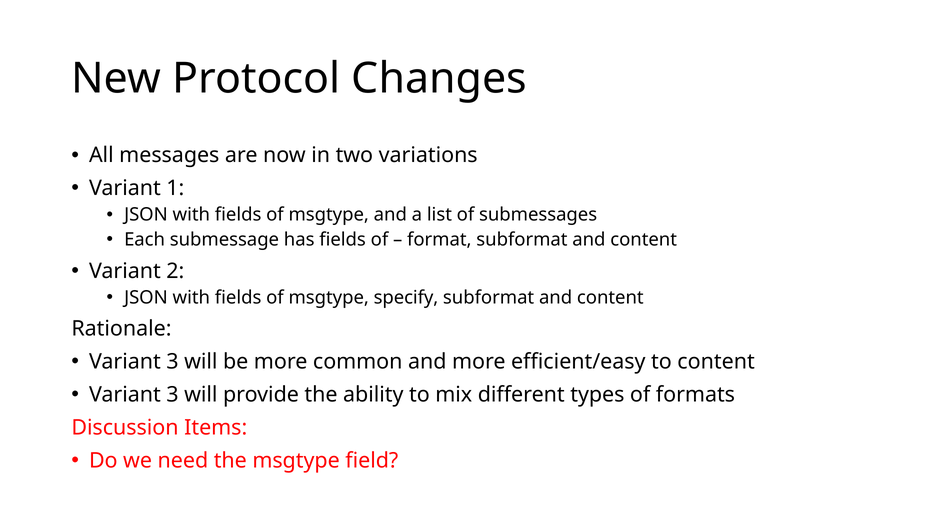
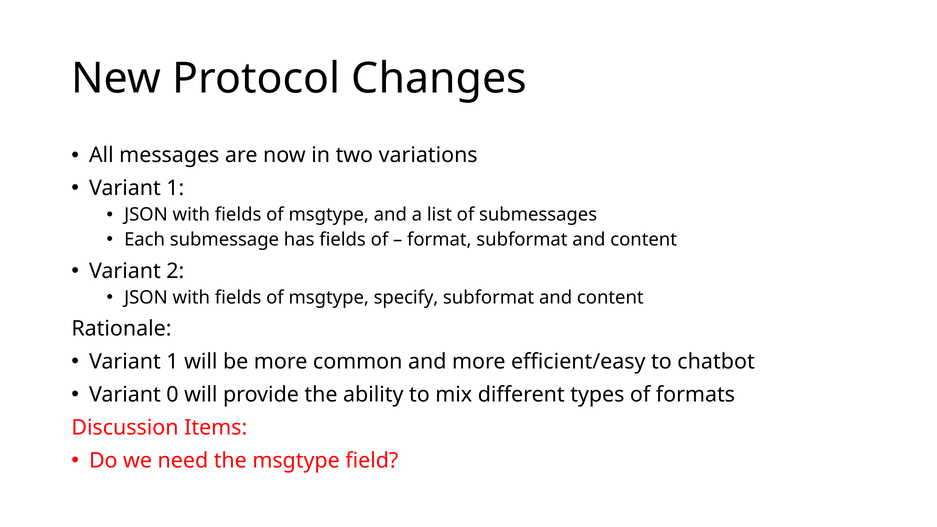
3: 3 -> 1 (172, 362)
to content: content -> chatbot (716, 362)
3: 3 -> 0 (172, 395)
